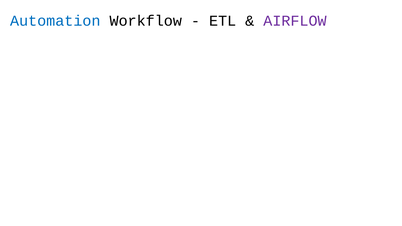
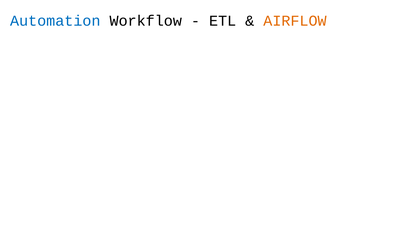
AIRFLOW colour: purple -> orange (295, 21)
